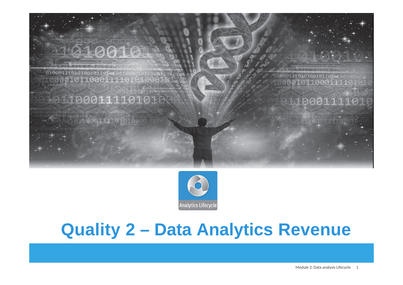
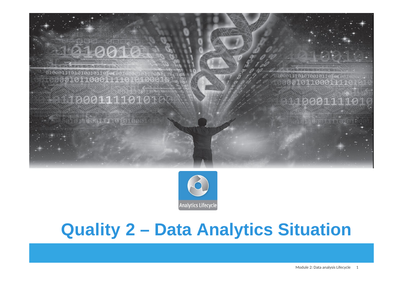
Revenue: Revenue -> Situation (315, 230)
